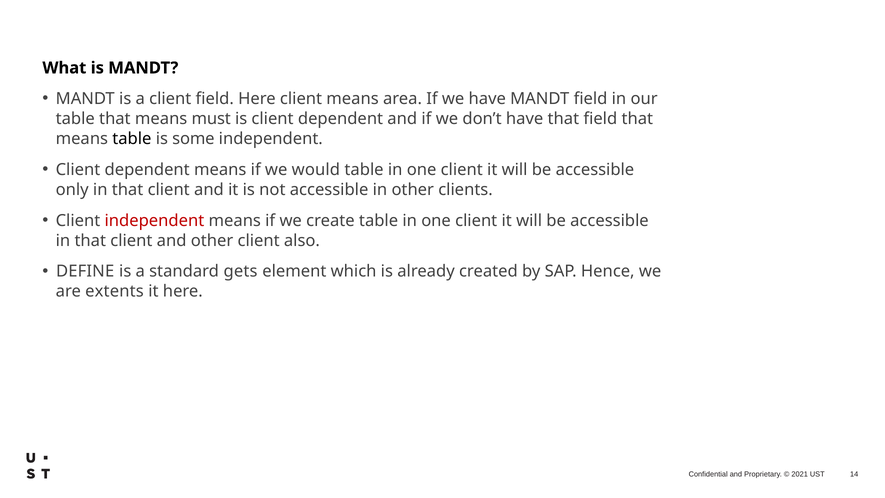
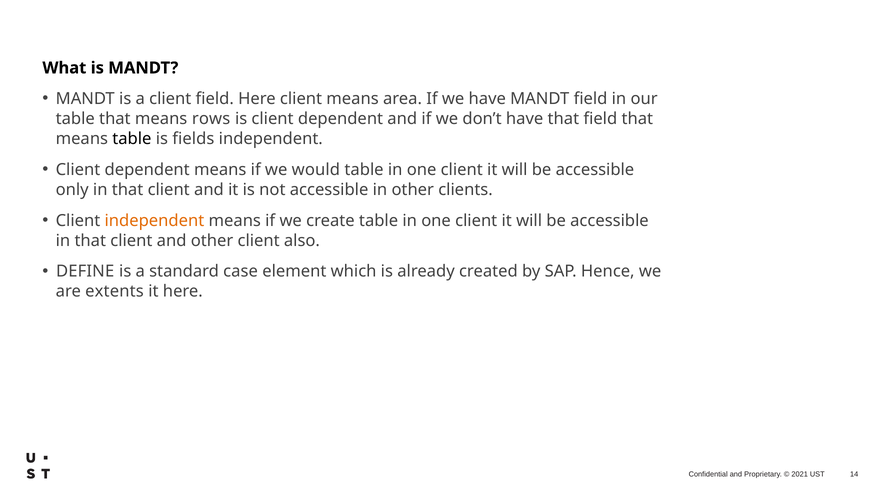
must: must -> rows (211, 119)
some: some -> fields (193, 139)
independent colour: red -> orange (154, 221)
gets: gets -> case (241, 271)
